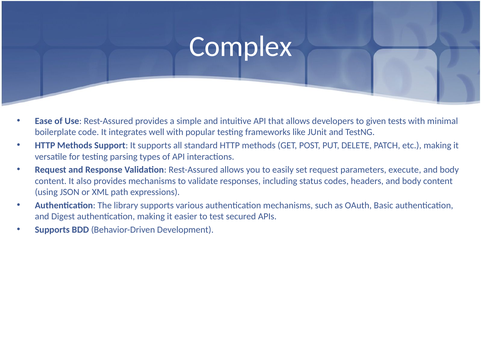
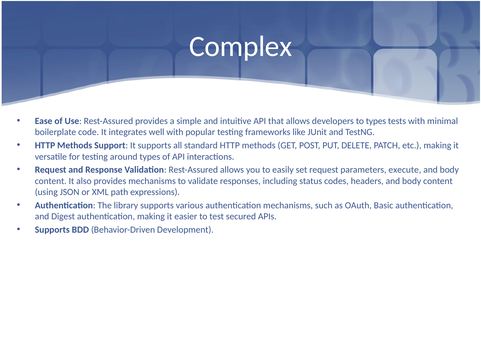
to given: given -> types (376, 121)
parsing: parsing -> around (124, 156)
